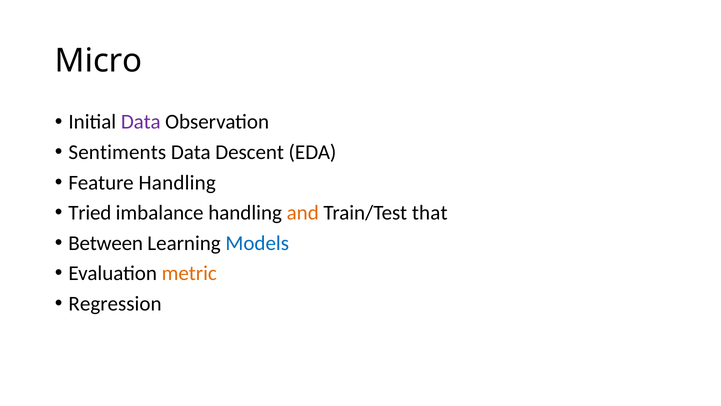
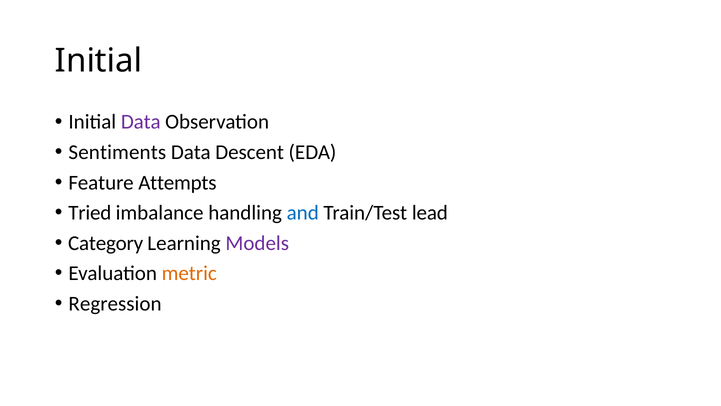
Micro: Micro -> Initial (99, 61)
Feature Handling: Handling -> Attempts (177, 182)
and colour: orange -> blue (303, 213)
that: that -> lead (430, 213)
Between: Between -> Category (106, 243)
Models colour: blue -> purple (257, 243)
